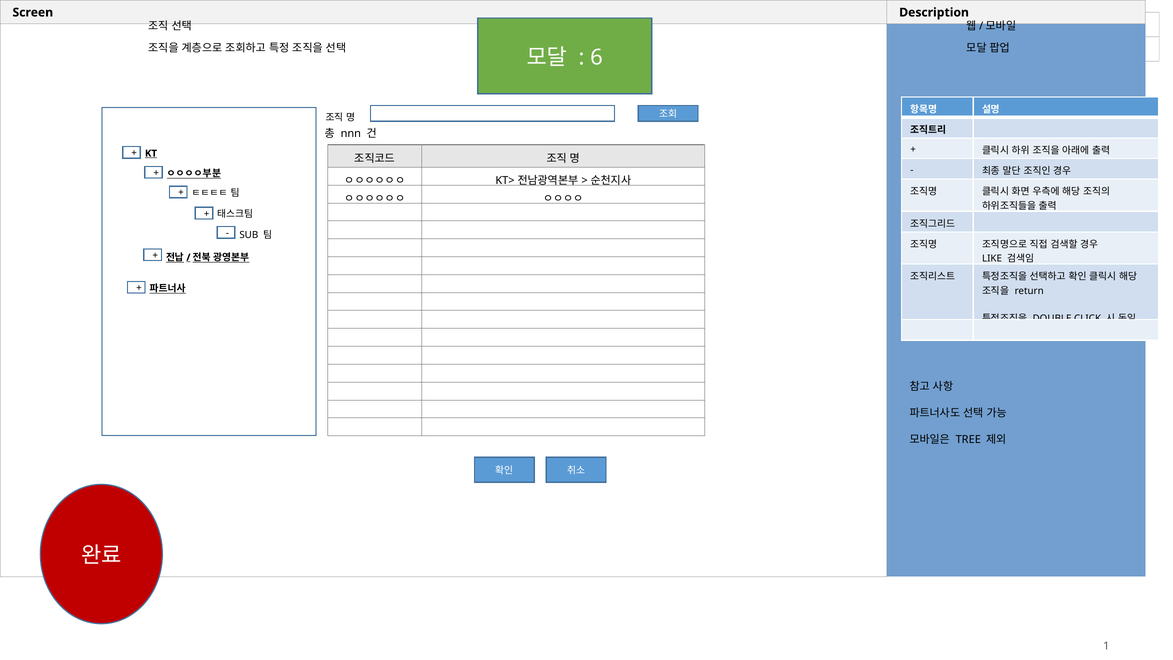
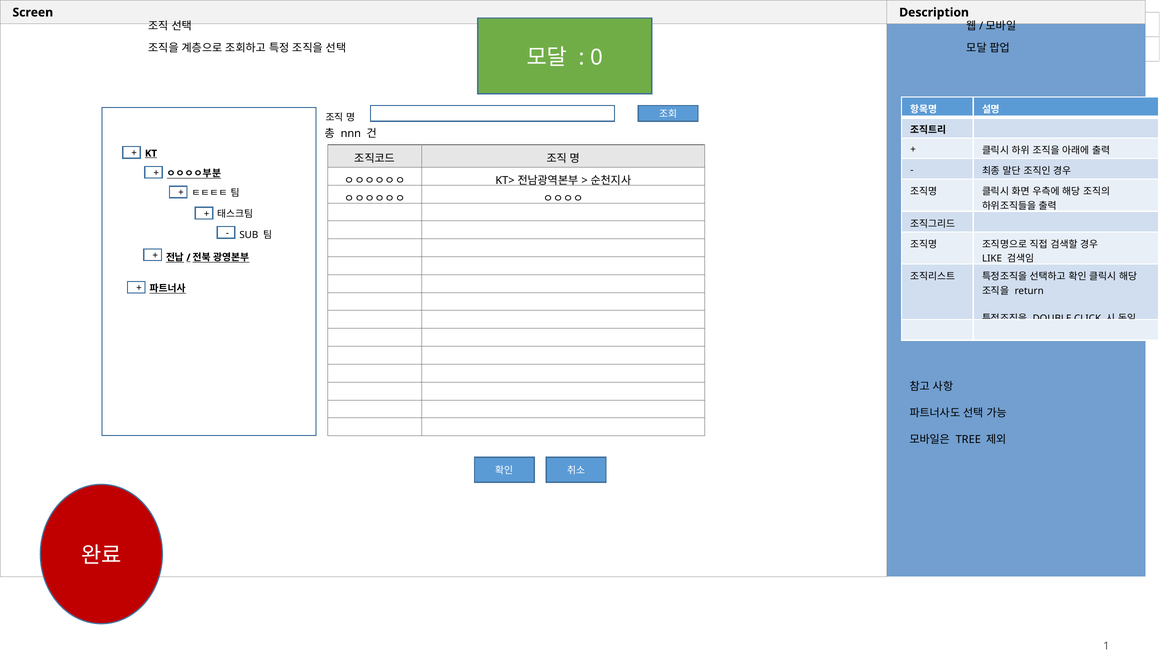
6: 6 -> 0 (596, 57)
